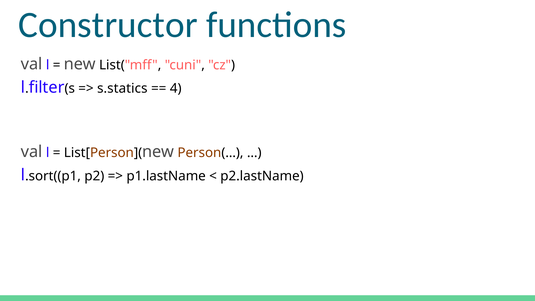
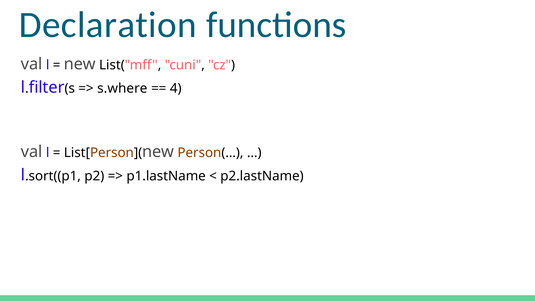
Constructor: Constructor -> Declaration (108, 25)
s.statics: s.statics -> s.where (122, 88)
